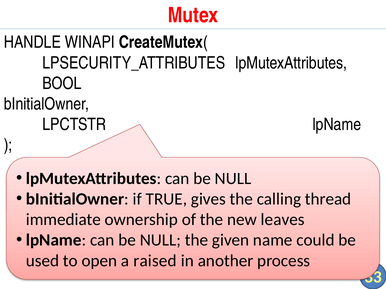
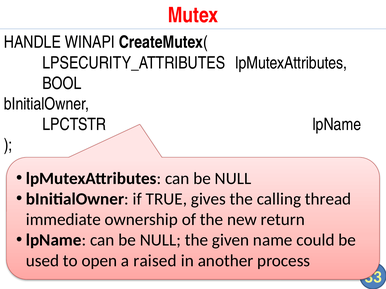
leaves: leaves -> return (283, 220)
